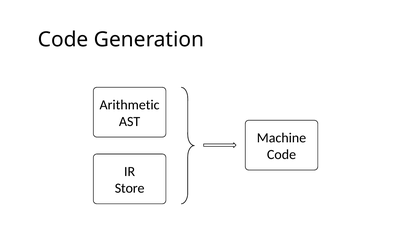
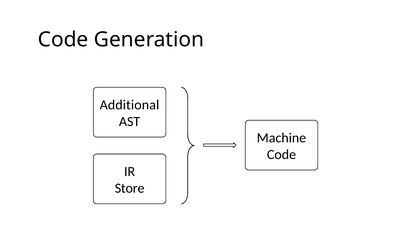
Arithmetic: Arithmetic -> Additional (129, 105)
